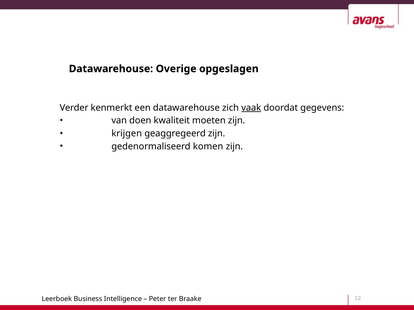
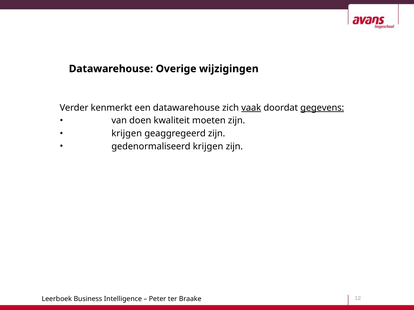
opgeslagen: opgeslagen -> wijzigingen (229, 69)
gegevens underline: none -> present (322, 108)
gedenormaliseerd komen: komen -> krijgen (208, 147)
